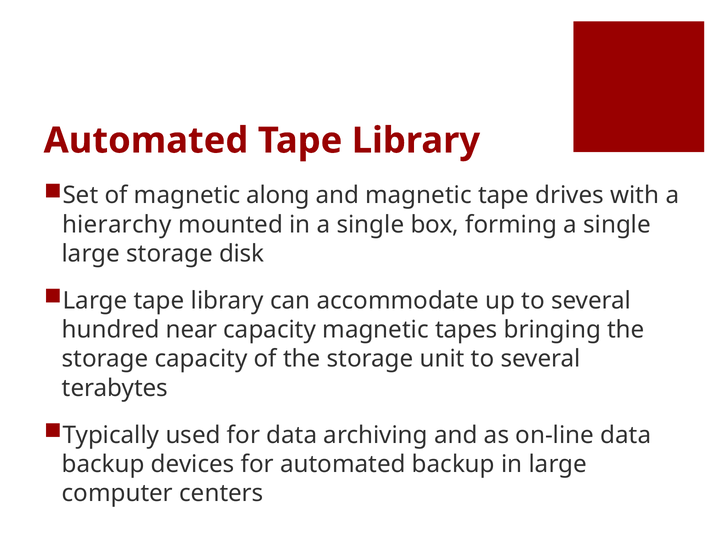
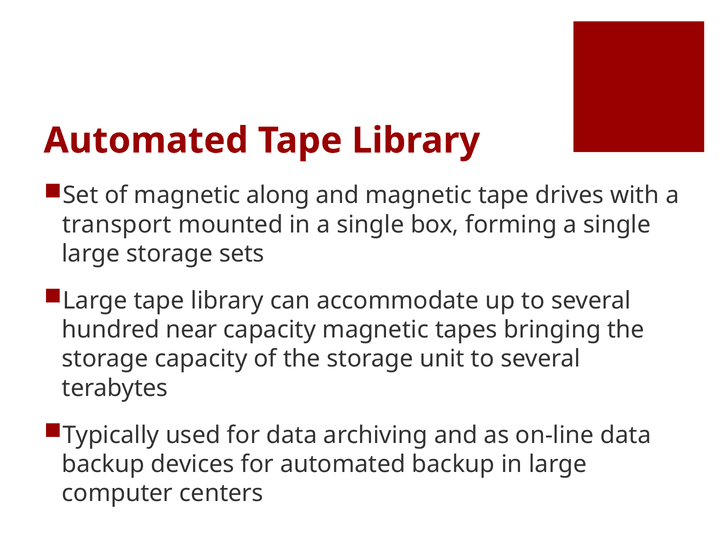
hierarchy: hierarchy -> transport (117, 225)
disk: disk -> sets (242, 254)
